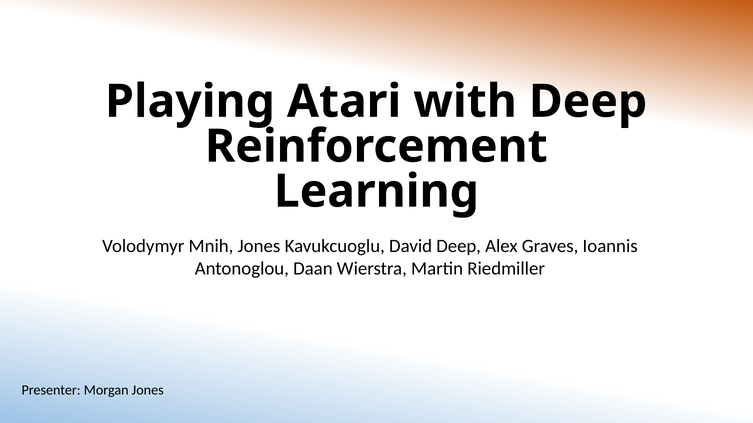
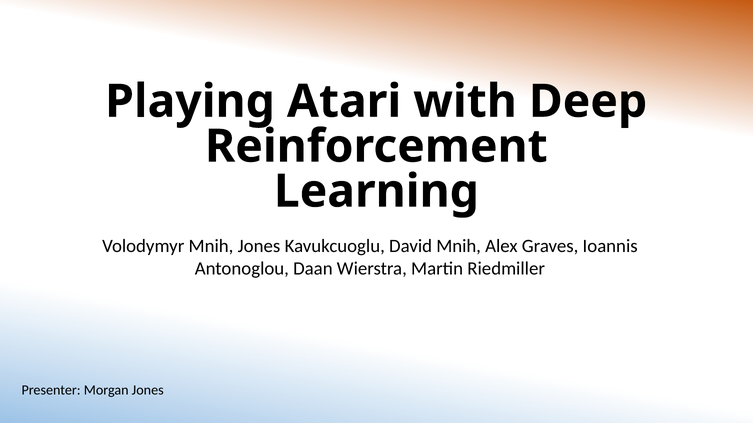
David Deep: Deep -> Mnih (459, 246)
